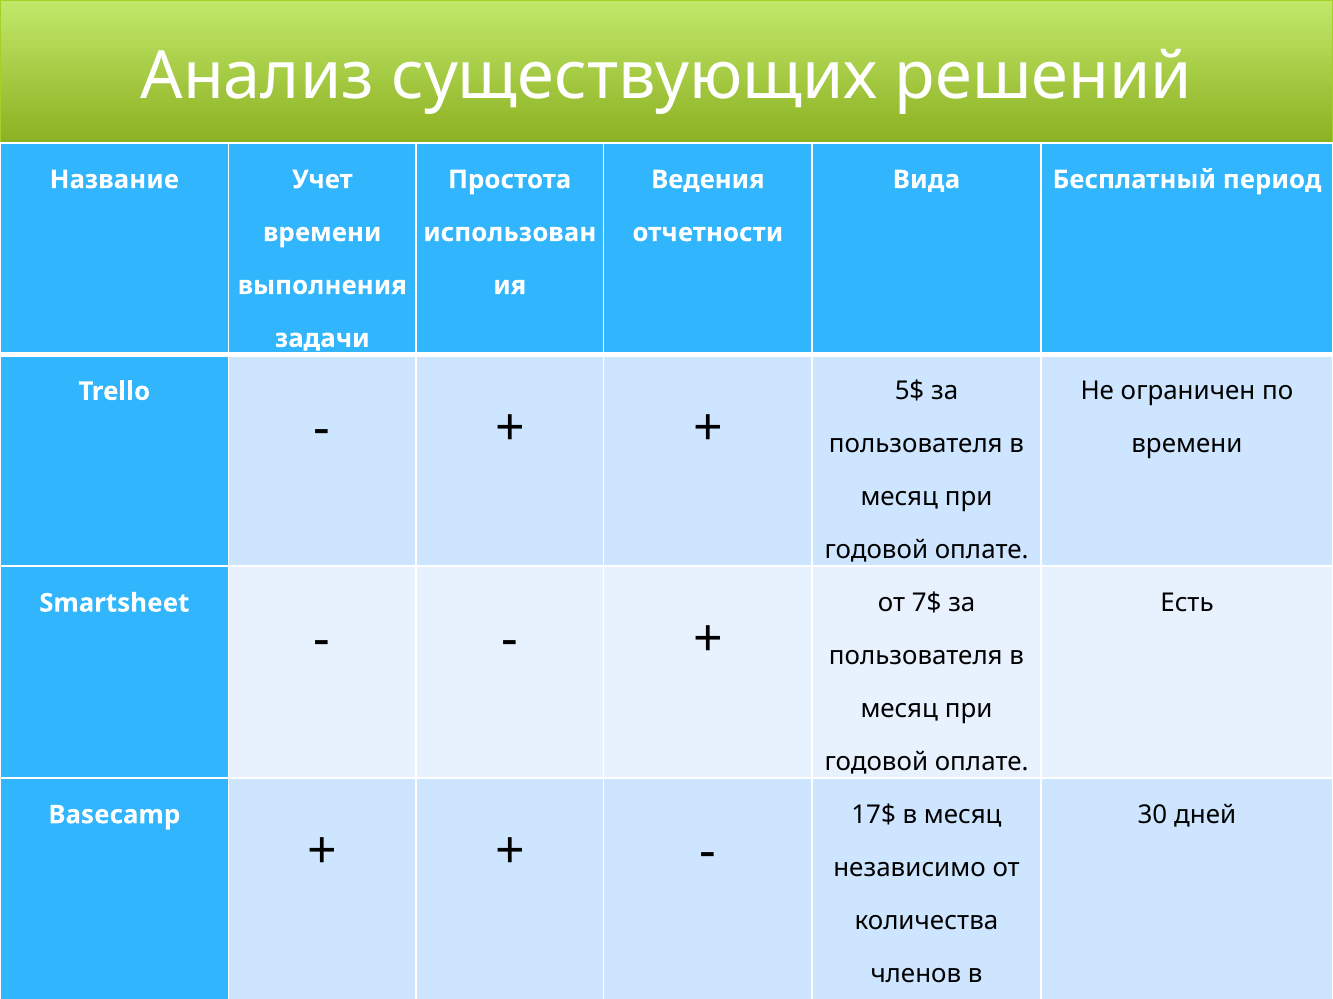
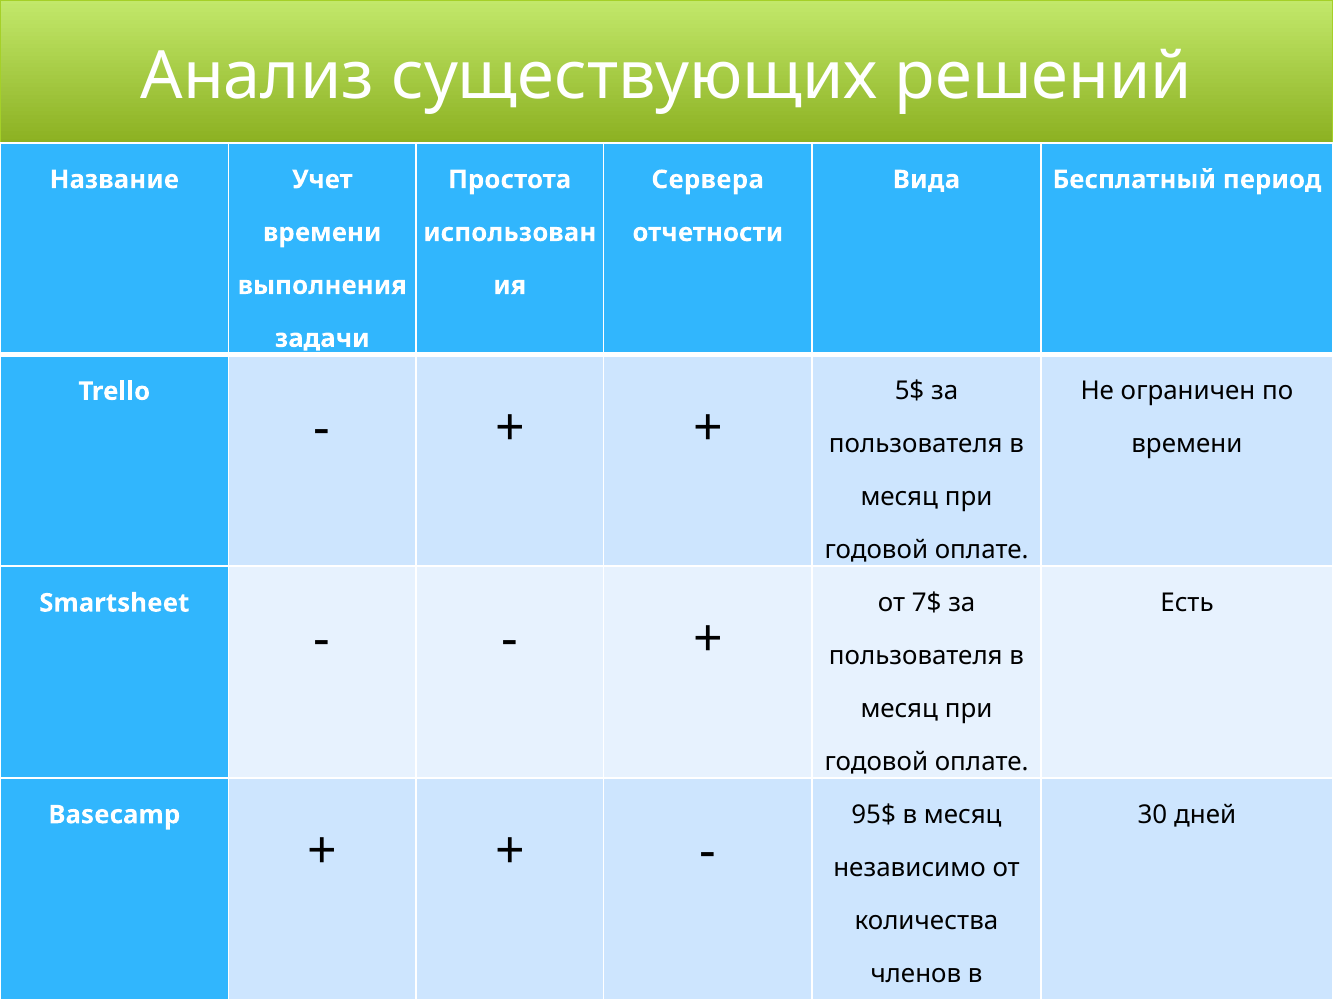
Ведения: Ведения -> Сервера (708, 180)
17$: 17$ -> 95$ (874, 815)
